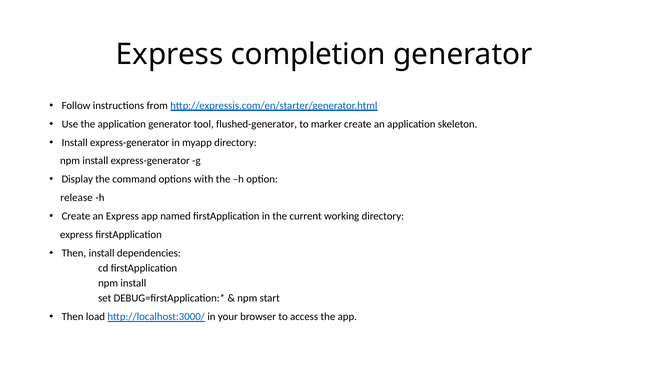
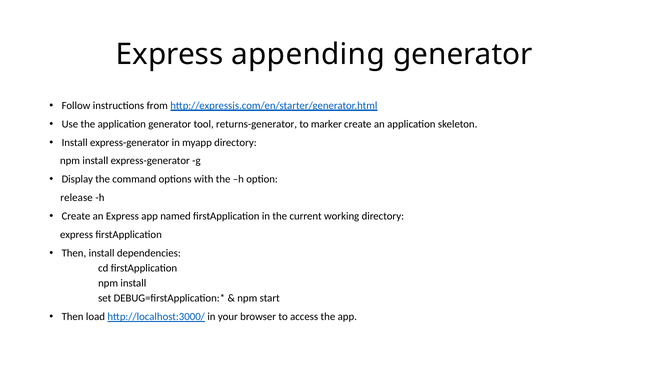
completion: completion -> appending (308, 55)
flushed-generator: flushed-generator -> returns-generator (257, 124)
